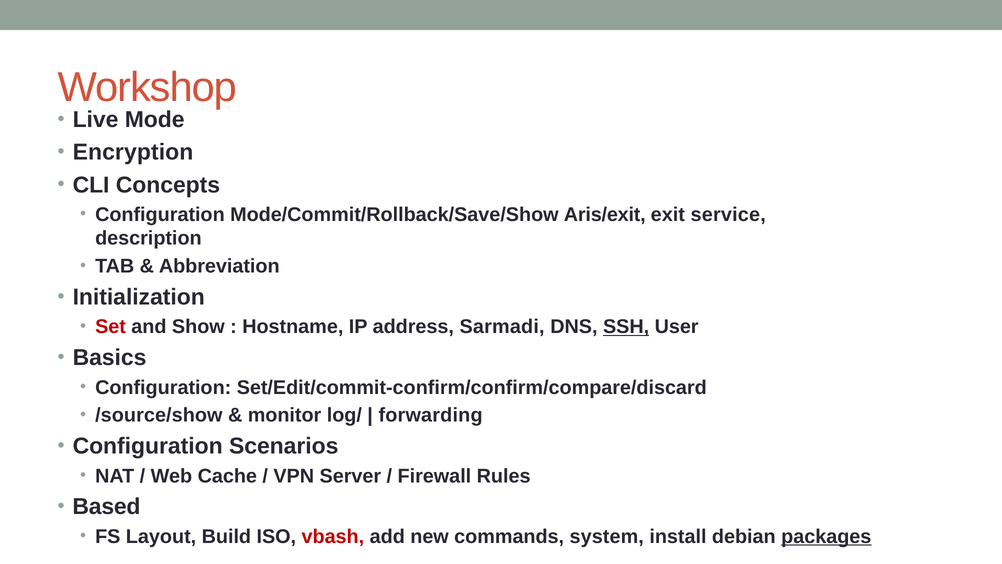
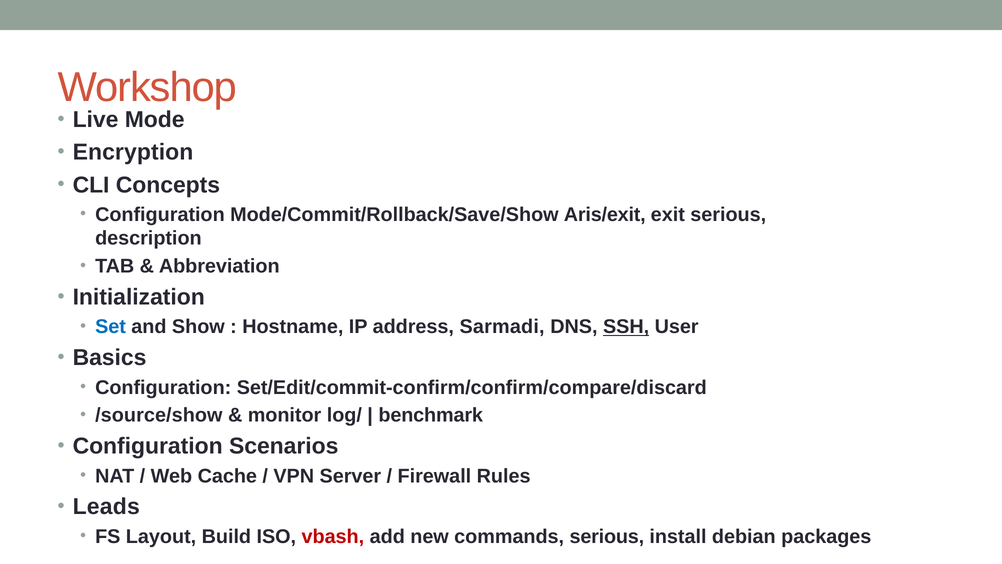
exit service: service -> serious (728, 214)
Set colour: red -> blue (111, 327)
forwarding: forwarding -> benchmark (431, 415)
Based: Based -> Leads (106, 507)
commands system: system -> serious (607, 536)
packages underline: present -> none (826, 536)
